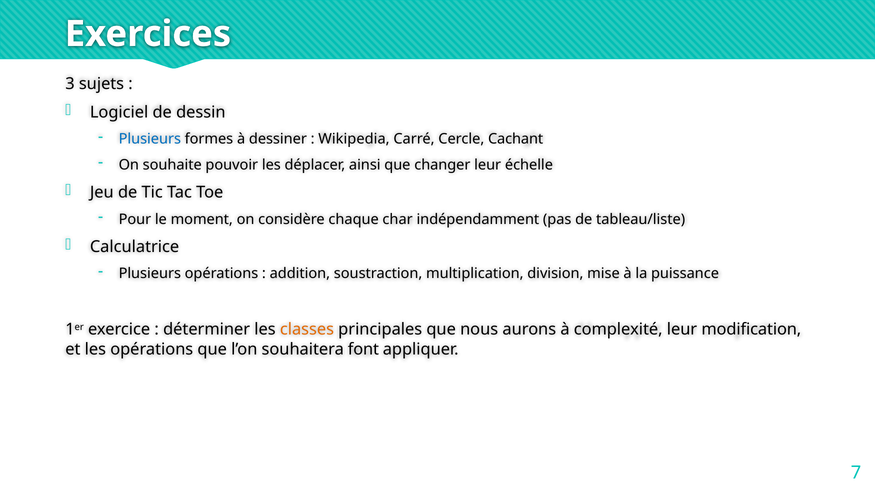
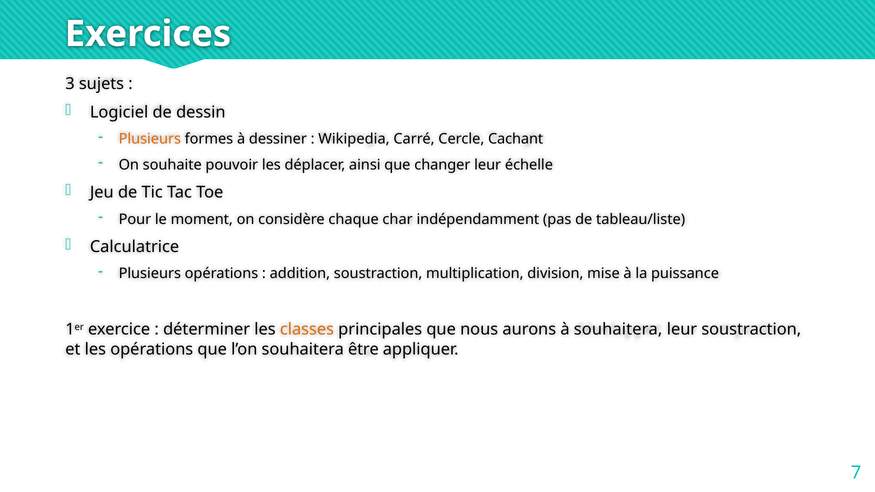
Plusieurs colour: blue -> orange (150, 139)
à complexité: complexité -> souhaitera (618, 330)
leur modification: modification -> soustraction (751, 330)
font: font -> être (363, 349)
